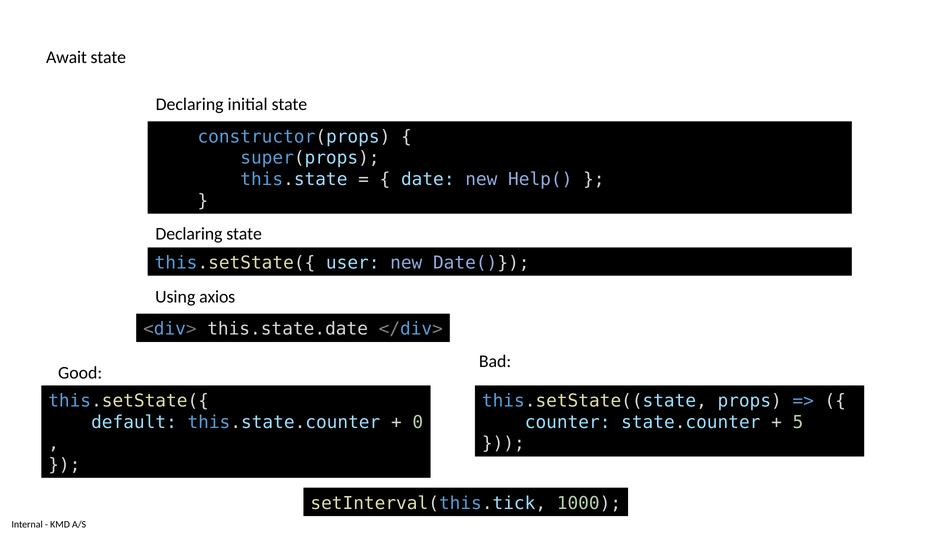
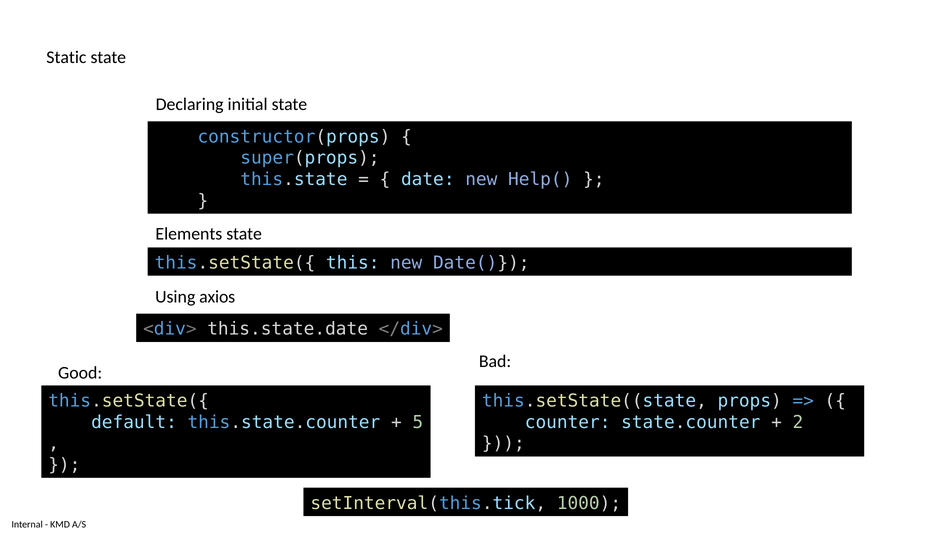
Await: Await -> Static (66, 57)
Declaring: Declaring -> Elements (189, 234)
user: user -> this (353, 263)
0: 0 -> 5 (418, 423)
5: 5 -> 2 (798, 423)
